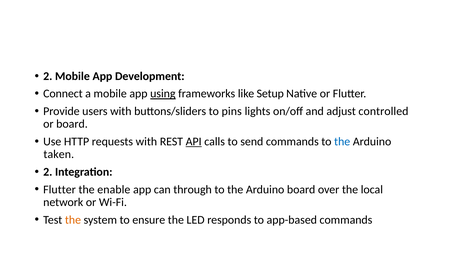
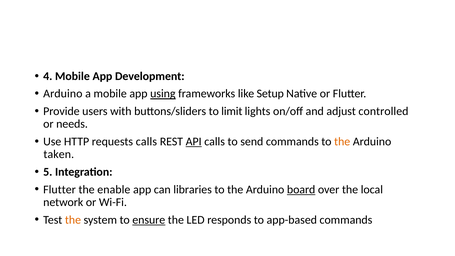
2: 2 -> 4 (48, 76)
Connect: Connect -> Arduino (63, 94)
pins: pins -> limit (232, 111)
or board: board -> needs (72, 124)
requests with: with -> calls (146, 142)
the colour: blue -> orange (342, 142)
2: 2 -> 5 (48, 172)
through: through -> libraries (193, 189)
board underline: none -> present (301, 189)
ensure underline: none -> present (149, 220)
